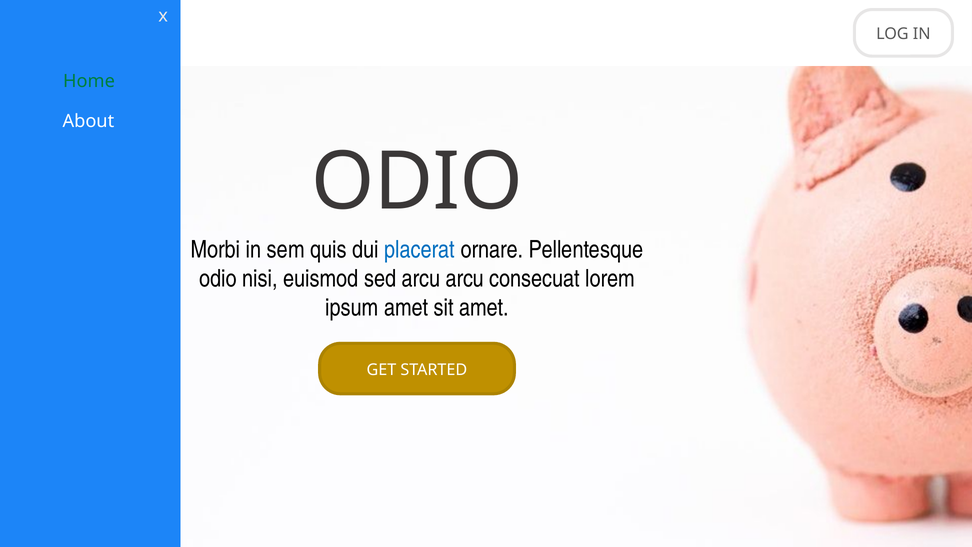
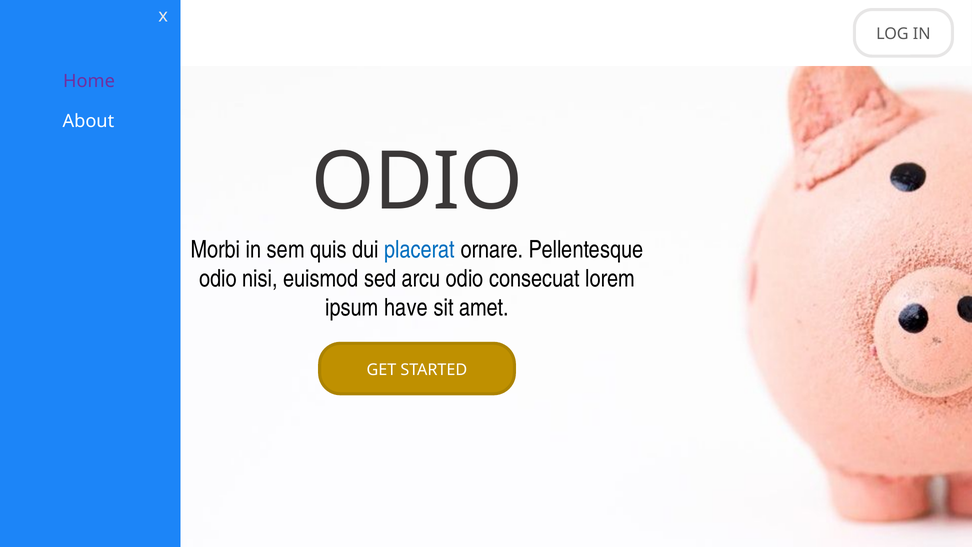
Home colour: green -> purple (89, 81)
arcu arcu: arcu -> odio (465, 279)
ipsum amet: amet -> have (406, 308)
